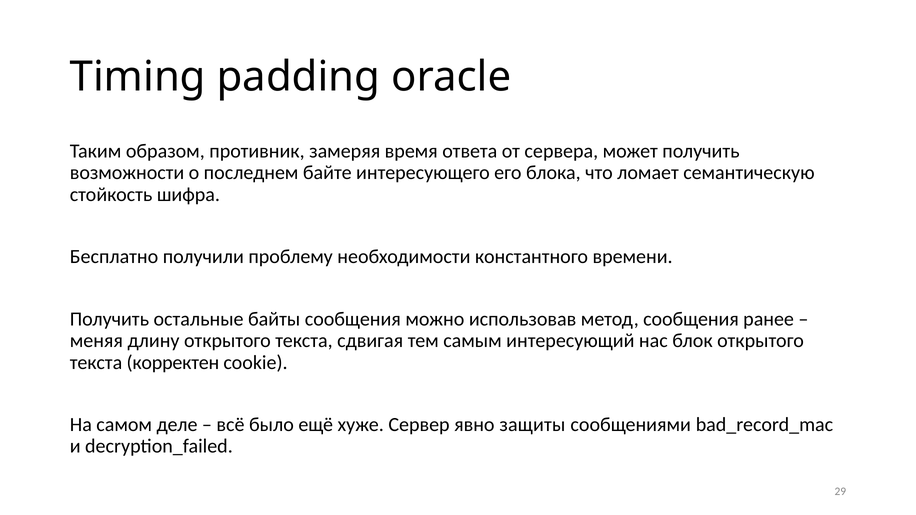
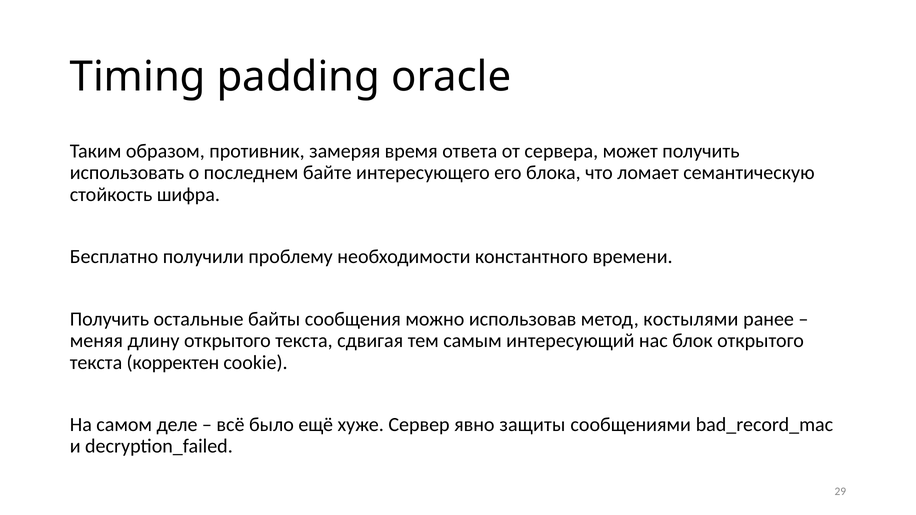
возможности: возможности -> использовать (127, 173)
метод сообщения: сообщения -> костылями (691, 319)
